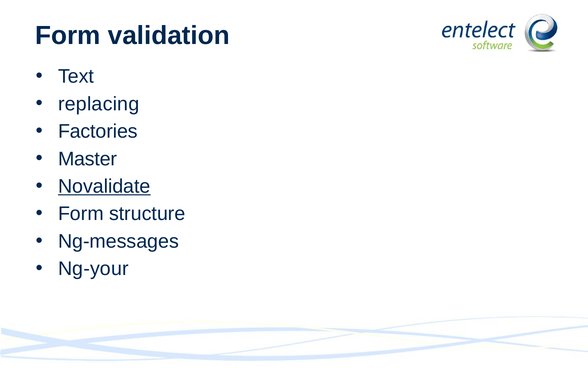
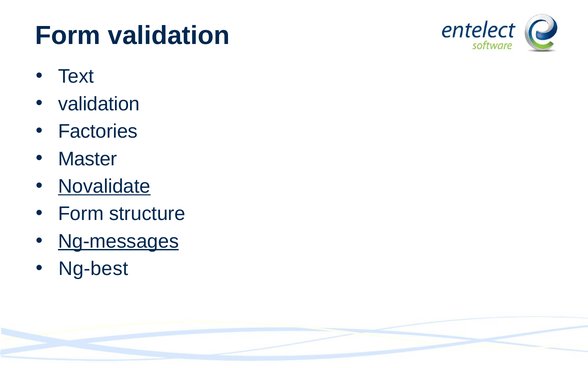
replacing: replacing -> validation (99, 104)
Ng-messages underline: none -> present (118, 241)
Ng-your: Ng-your -> Ng-best (93, 268)
